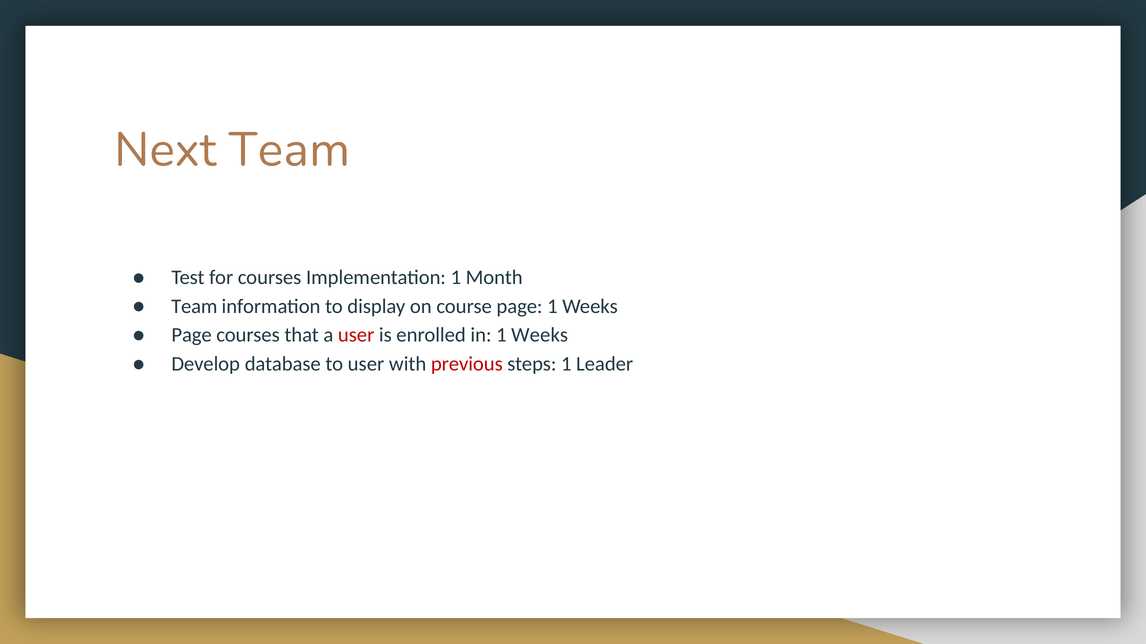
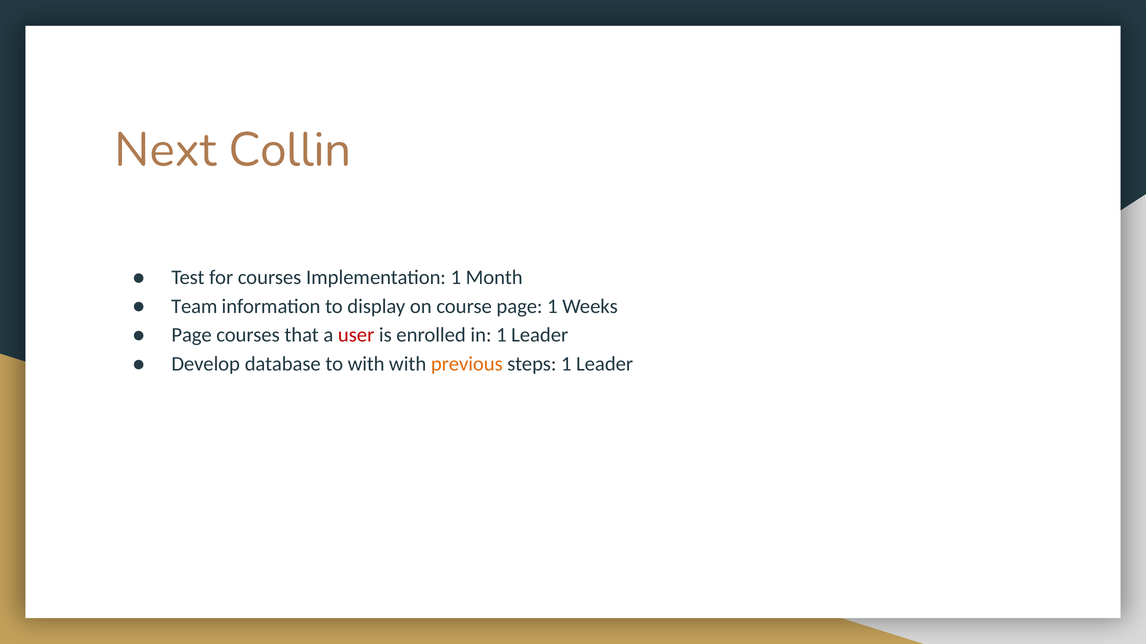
Next Team: Team -> Collin (290, 150)
in 1 Weeks: Weeks -> Leader (540, 335)
to user: user -> with (366, 364)
previous colour: red -> orange (467, 364)
